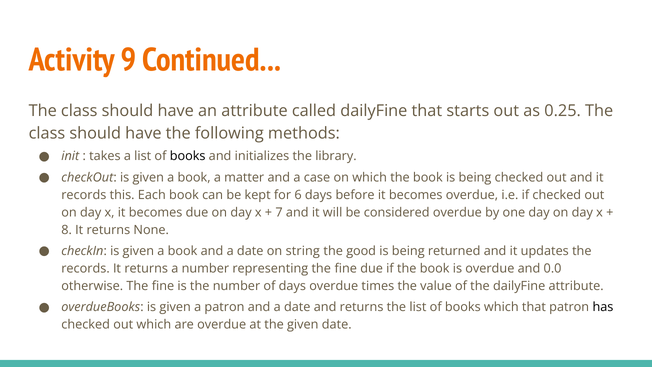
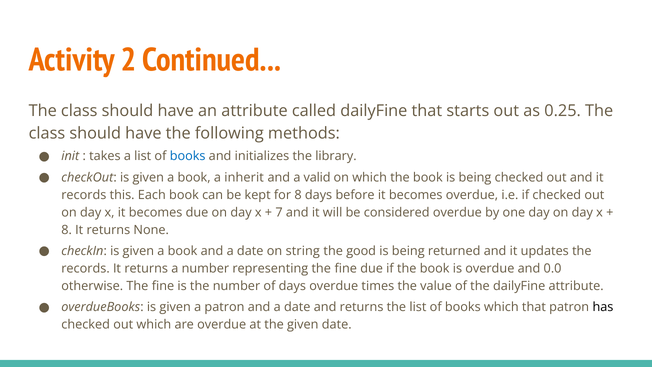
9: 9 -> 2 (128, 60)
books colour: black -> blue (188, 156)
matter: matter -> inherit (244, 177)
case: case -> valid (317, 177)
for 6: 6 -> 8 (298, 195)
